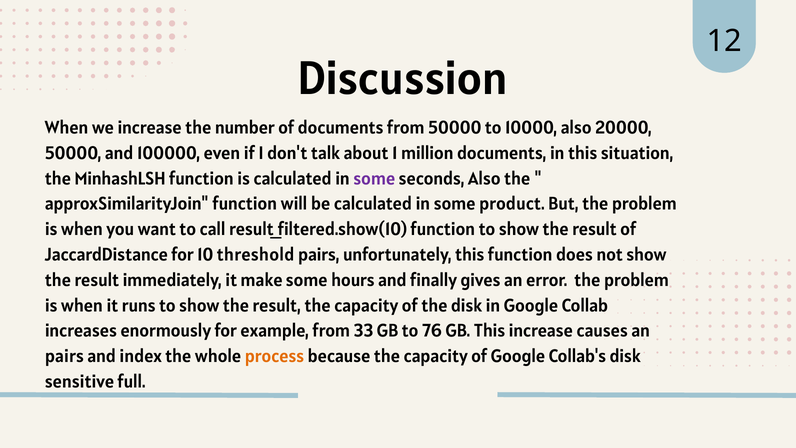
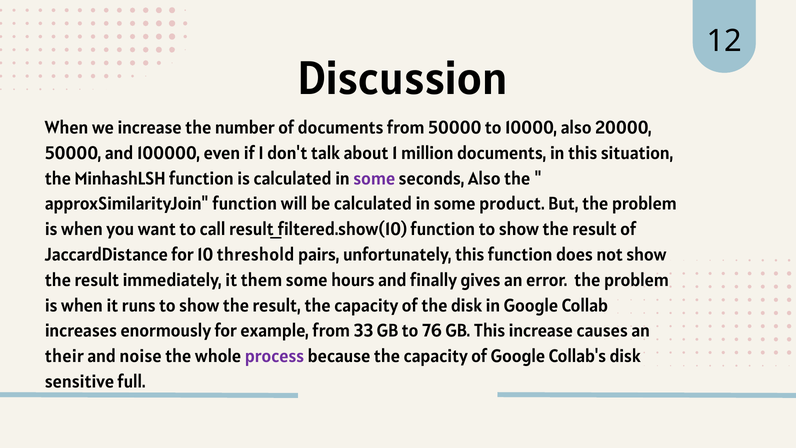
make: make -> them (262, 280)
pairs: pairs -> their (64, 356)
index: index -> noise (141, 356)
process colour: orange -> purple (274, 356)
